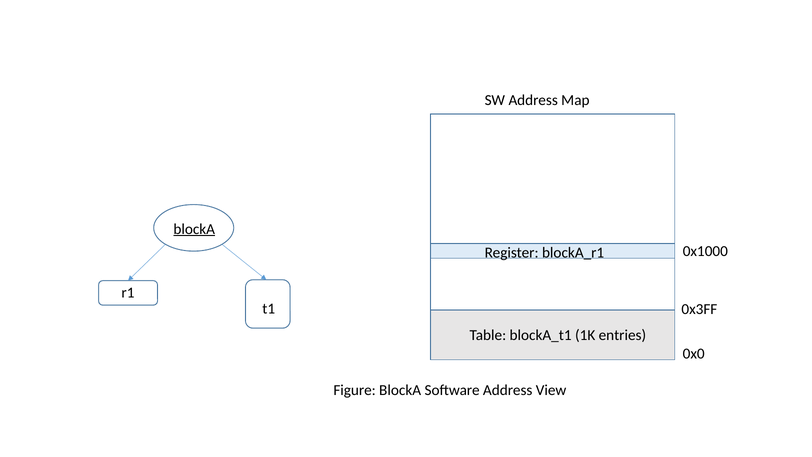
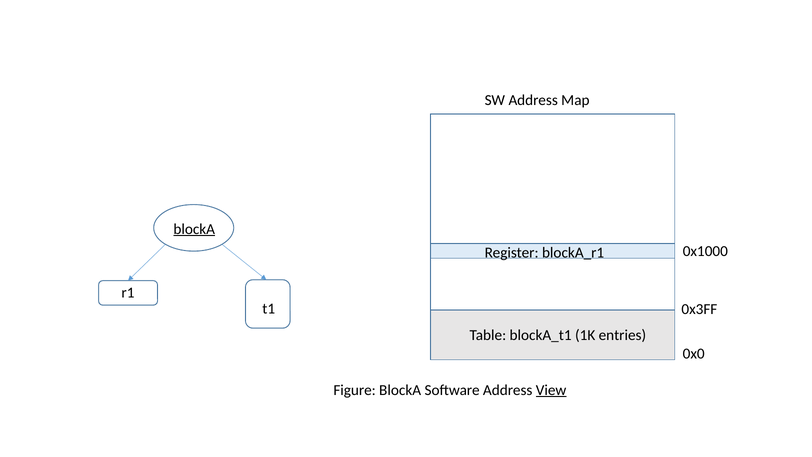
View underline: none -> present (551, 390)
